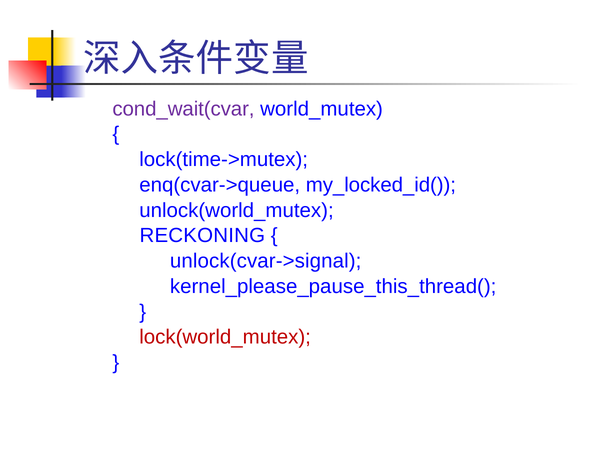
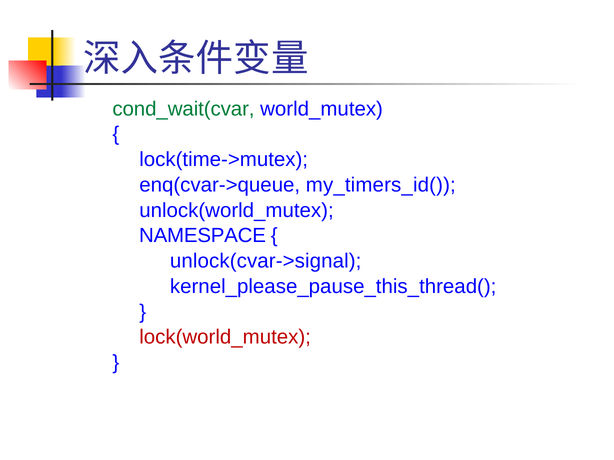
cond_wait(cvar colour: purple -> green (183, 109)
my_locked_id(: my_locked_id( -> my_timers_id( (381, 185)
RECKONING: RECKONING -> NAMESPACE (202, 236)
